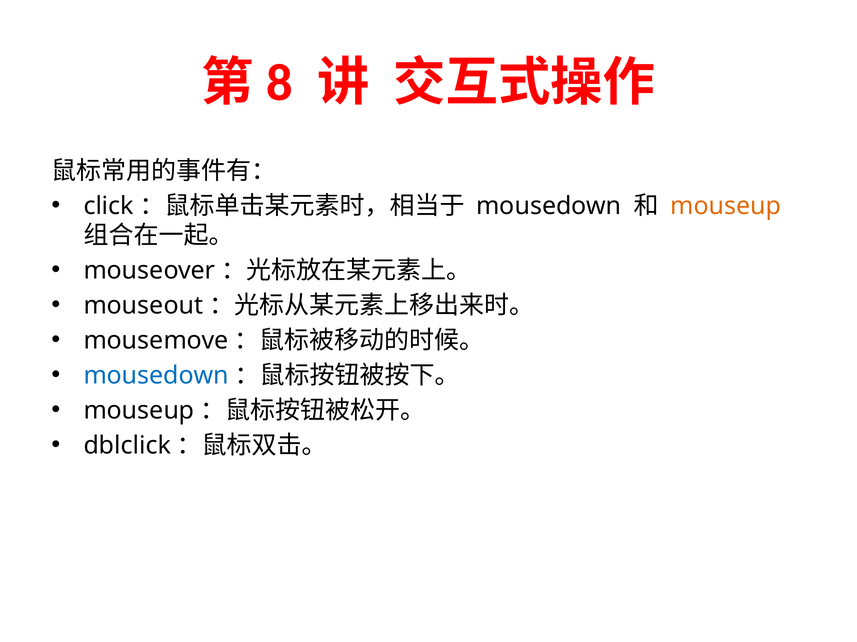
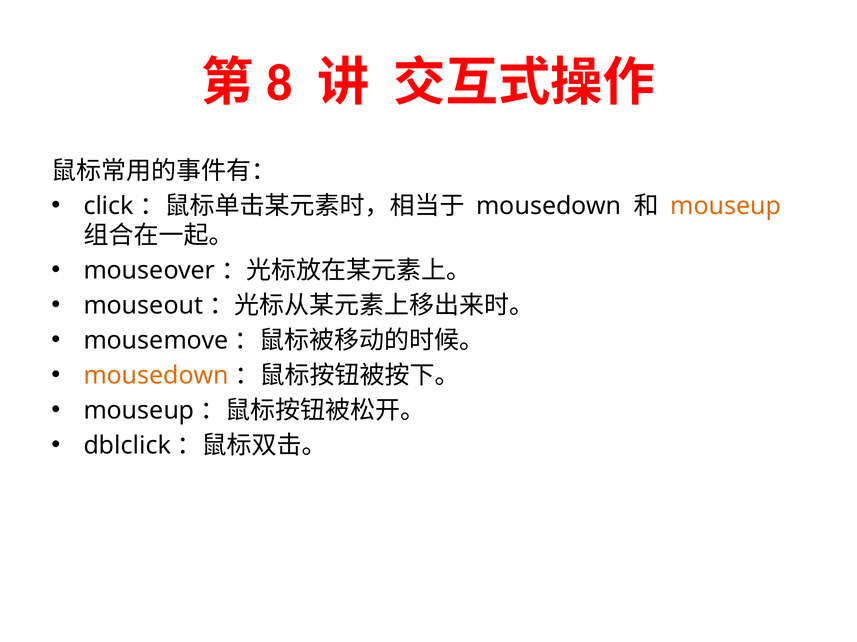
mousedown colour: blue -> orange (156, 376)
